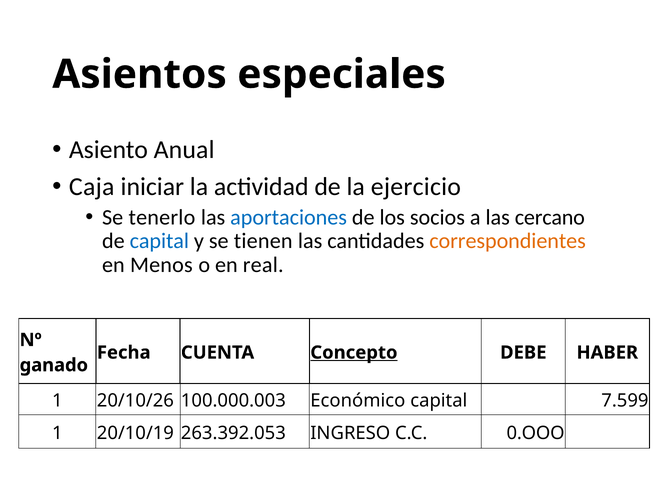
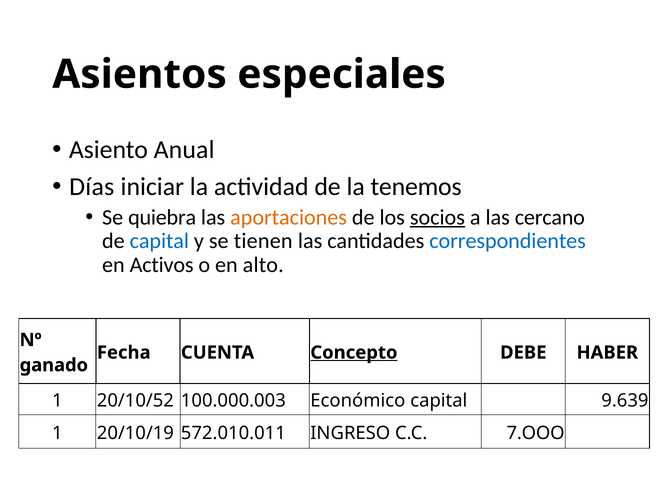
Caja: Caja -> Días (92, 187)
ejercicio: ejercicio -> tenemos (416, 187)
tenerlo: tenerlo -> quiebra (162, 217)
aportaciones colour: blue -> orange (289, 217)
socios underline: none -> present (437, 217)
correspondientes colour: orange -> blue (508, 241)
Menos: Menos -> Activos (162, 265)
real: real -> alto (263, 265)
20/10/26: 20/10/26 -> 20/10/52 (135, 401)
7.599: 7.599 -> 9.639 (625, 401)
263.392.053: 263.392.053 -> 572.010.011 (233, 433)
0.OOO: 0.OOO -> 7.OOO (536, 433)
